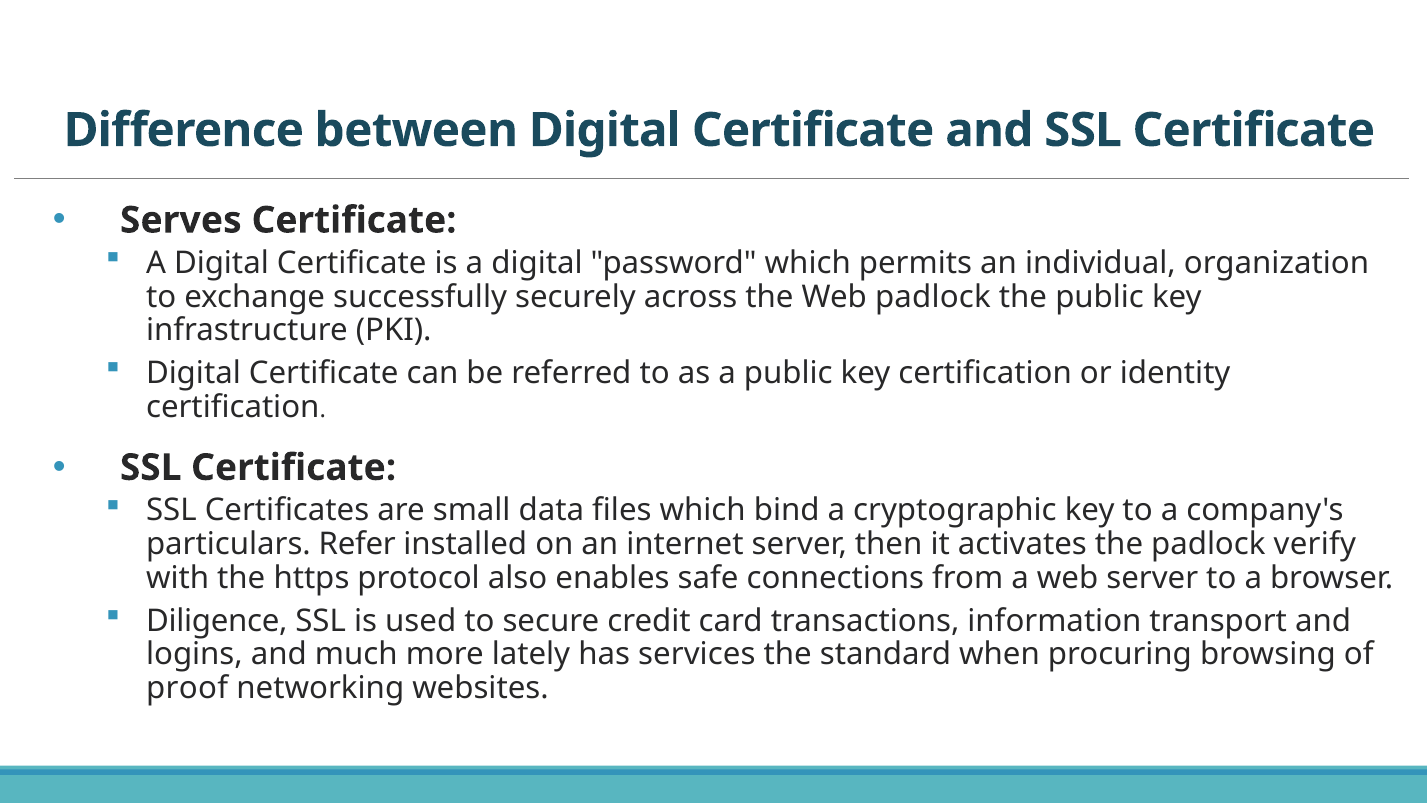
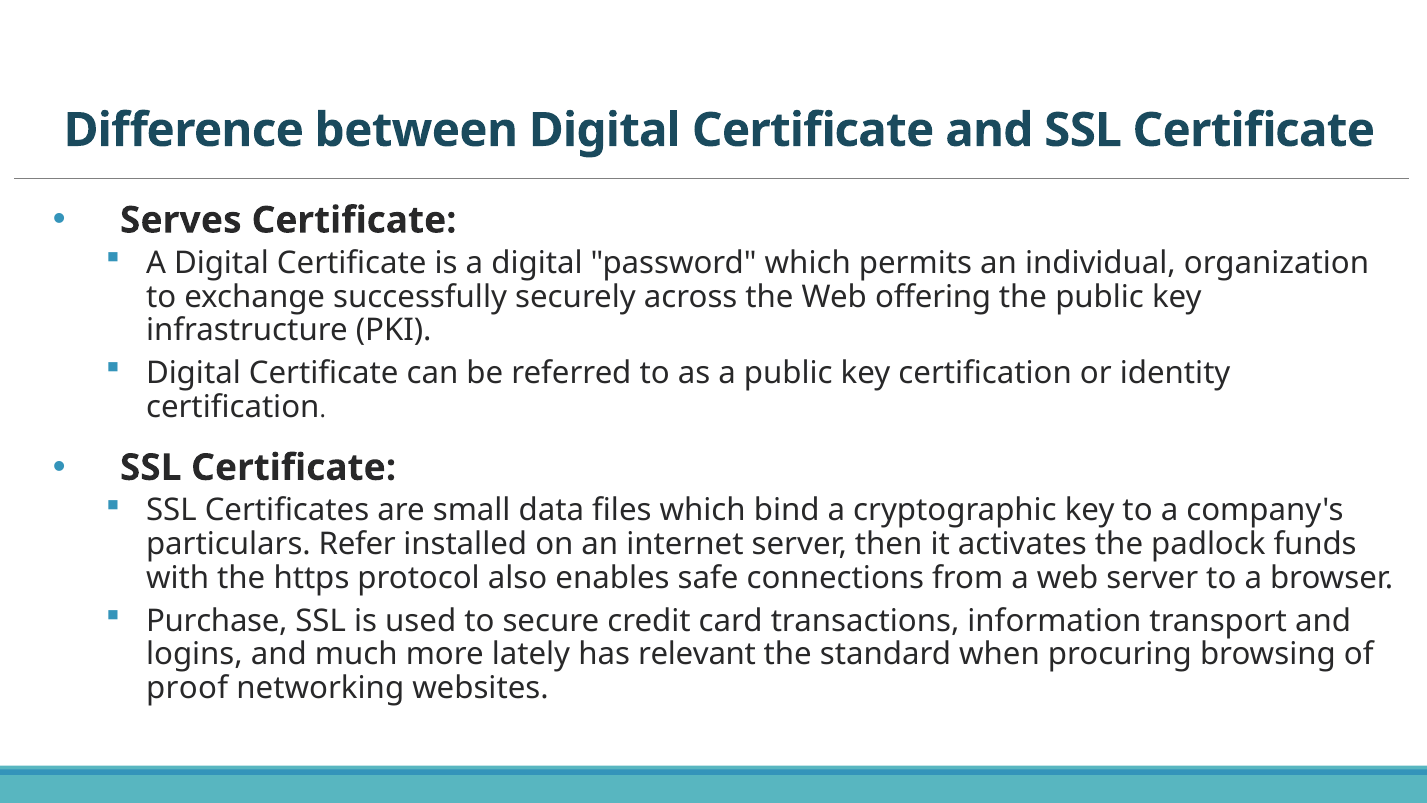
Web padlock: padlock -> offering (933, 297)
verify: verify -> funds (1315, 544)
Diligence: Diligence -> Purchase (217, 620)
services: services -> relevant (697, 654)
